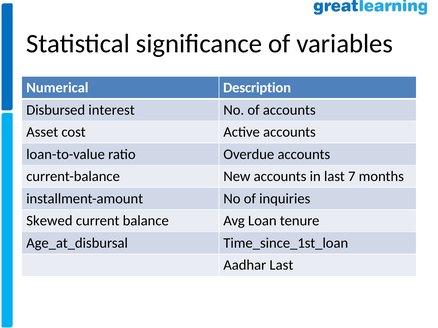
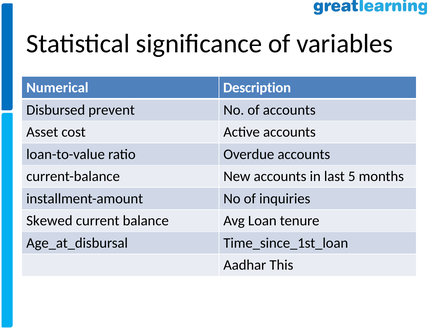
interest: interest -> prevent (112, 110)
7: 7 -> 5 (352, 177)
Aadhar Last: Last -> This (281, 266)
